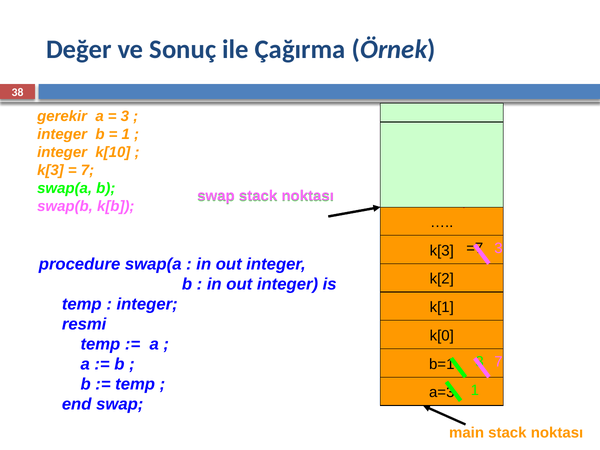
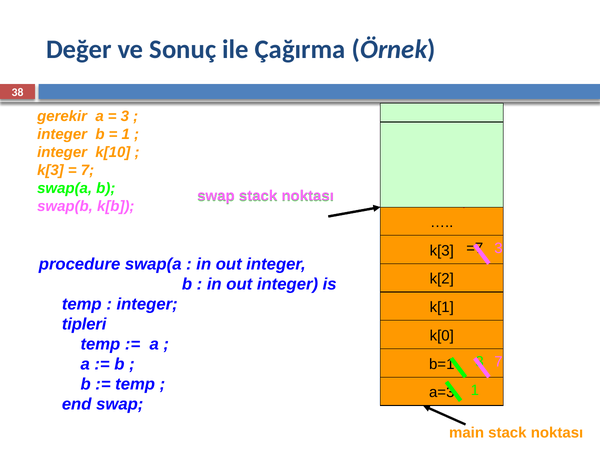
resmi: resmi -> tipleri (84, 324)
